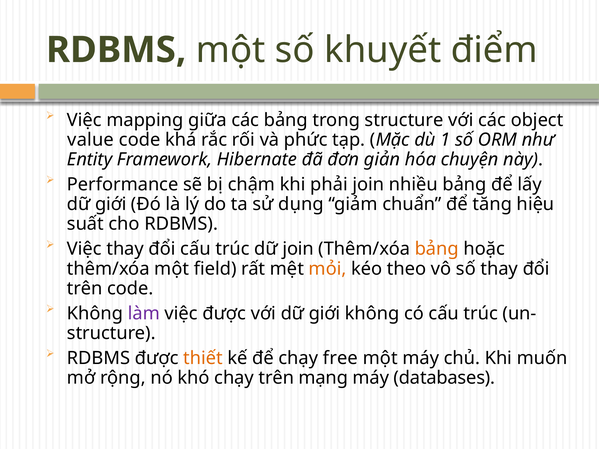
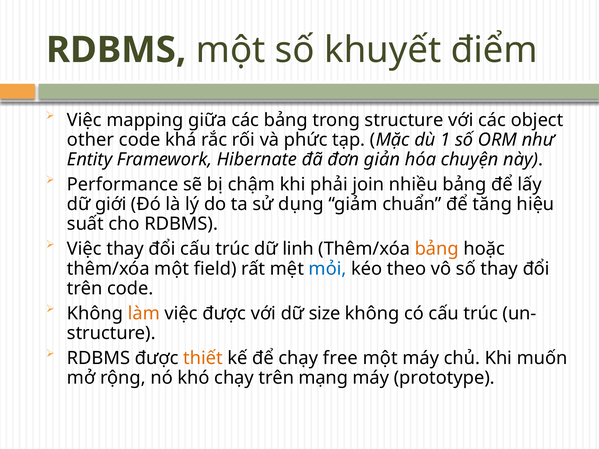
value: value -> other (91, 140)
dữ join: join -> linh (298, 249)
mỏi colour: orange -> blue (327, 269)
làm colour: purple -> orange (144, 314)
với dữ giới: giới -> size (325, 314)
databases: databases -> prototype (444, 378)
